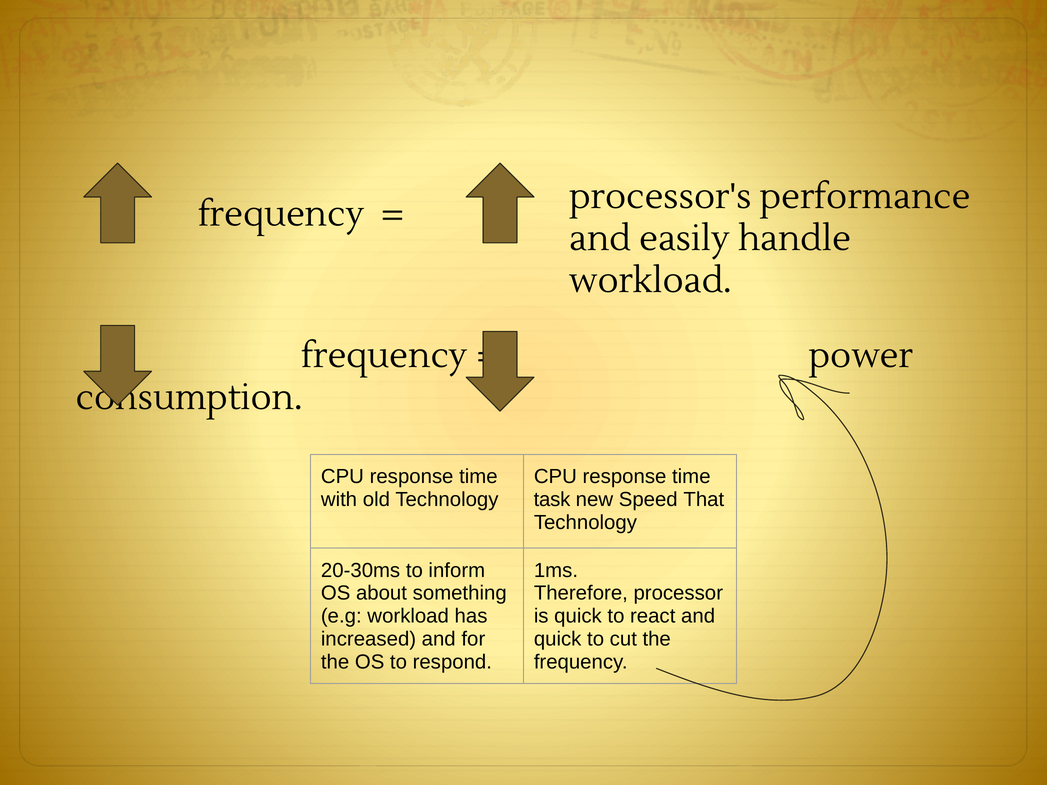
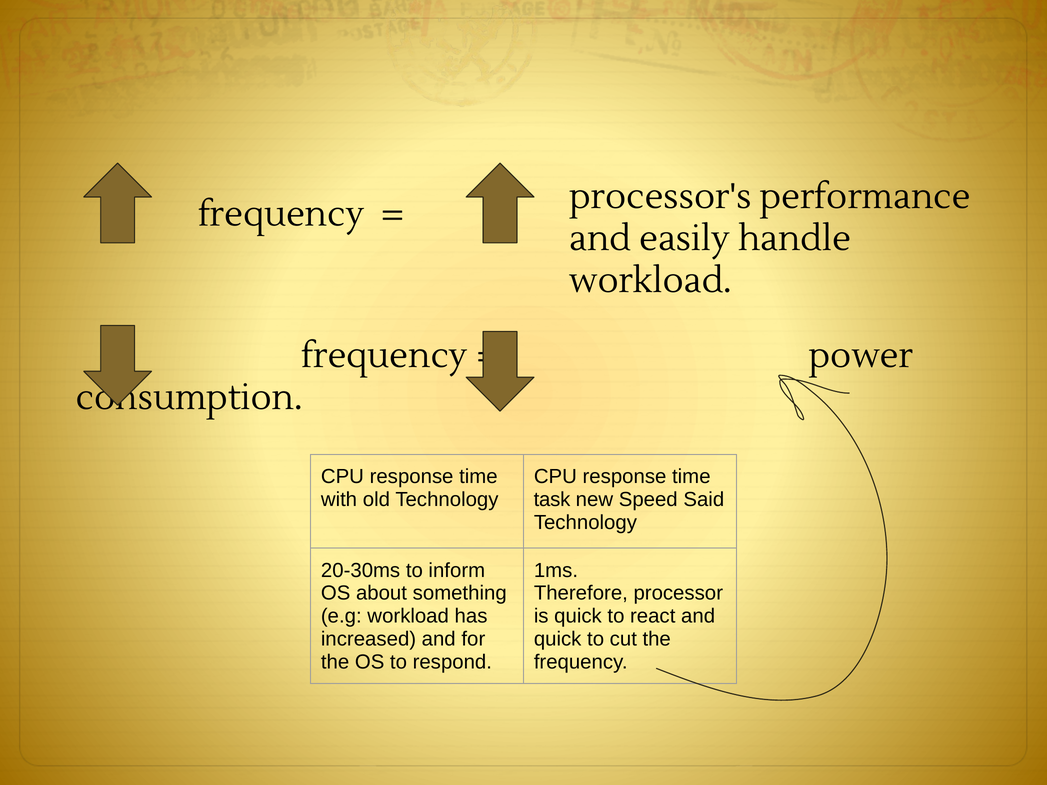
That: That -> Said (704, 500)
